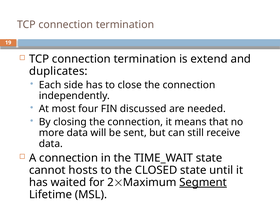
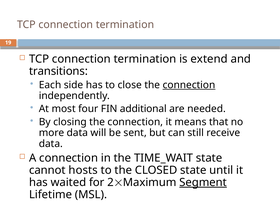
duplicates: duplicates -> transitions (58, 71)
connection underline: none -> present (189, 85)
discussed: discussed -> additional (143, 109)
